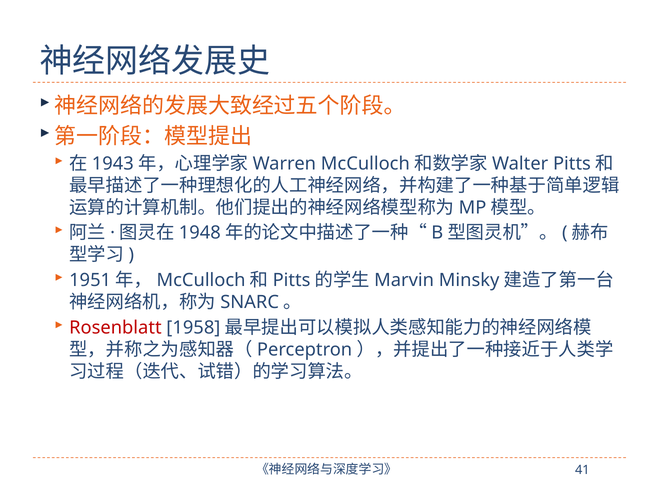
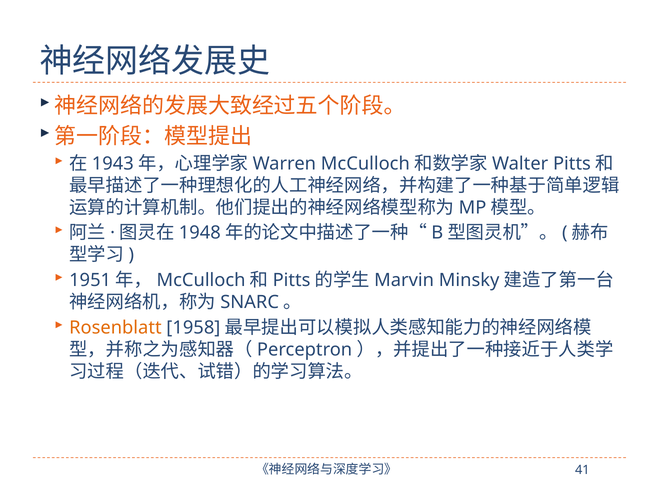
Rosenblatt colour: red -> orange (115, 328)
